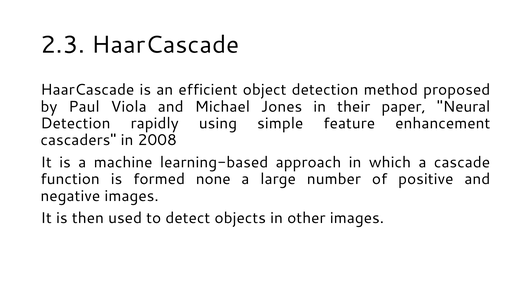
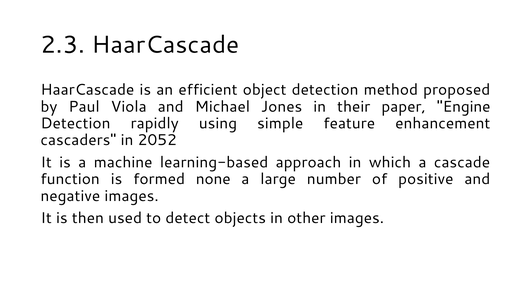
Neural: Neural -> Engine (464, 107)
2008: 2008 -> 2052 (157, 140)
